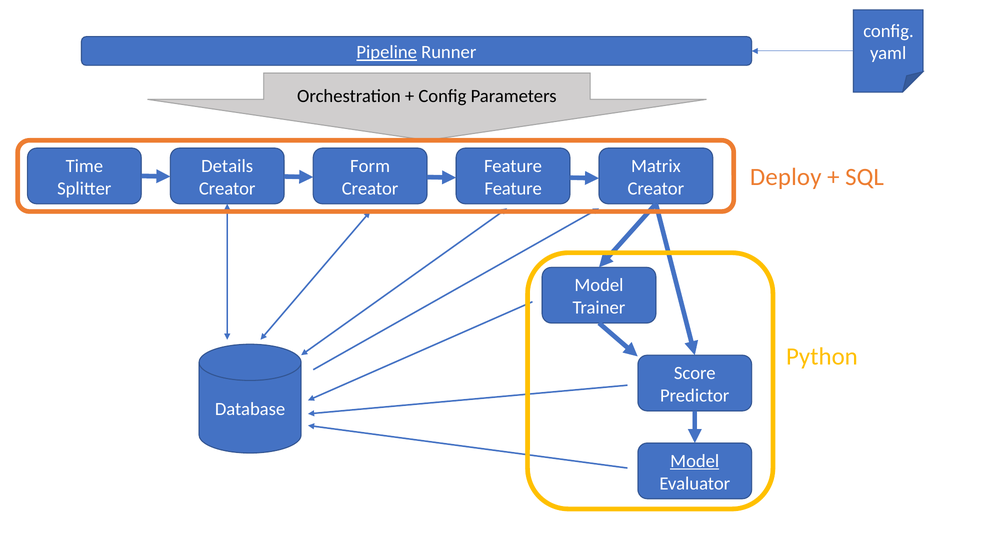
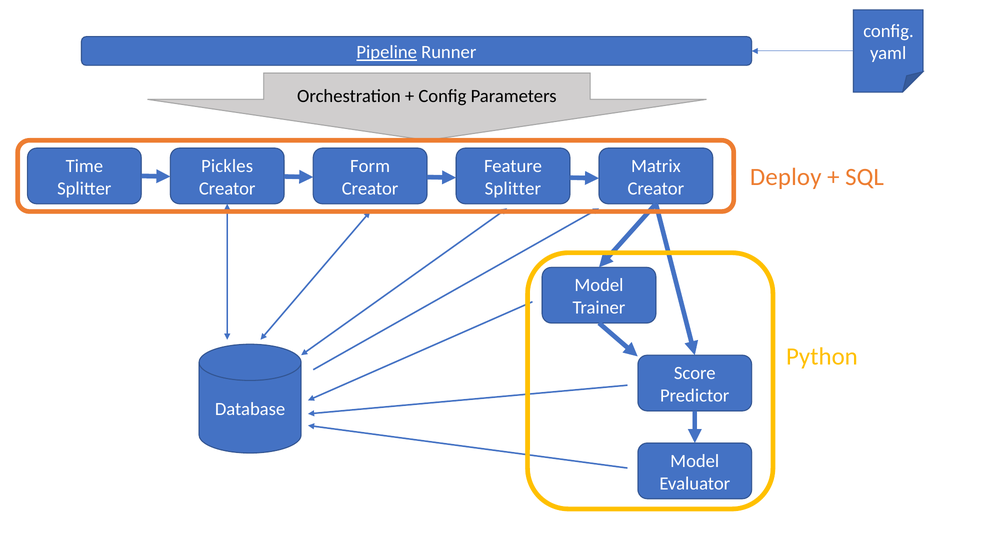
Details: Details -> Pickles (227, 166)
Feature: Feature -> Splitter (513, 188)
Model underline: present -> none (695, 461)
